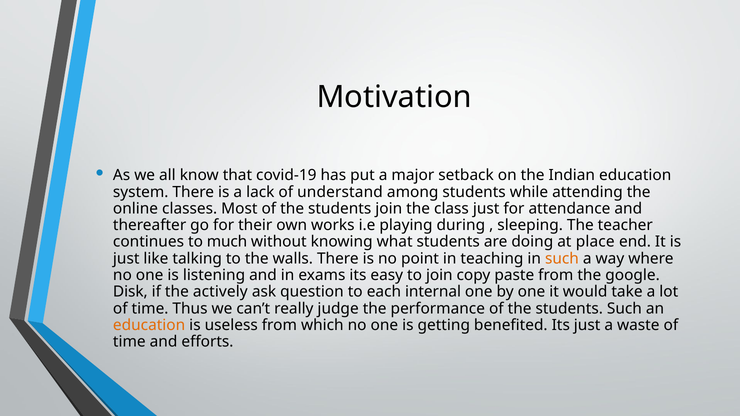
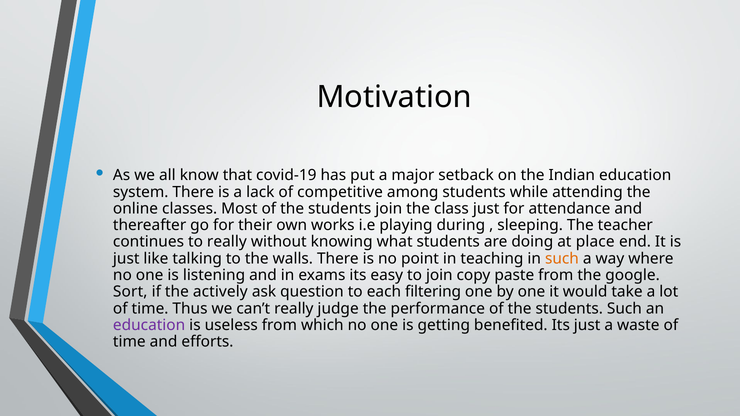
understand: understand -> competitive (340, 192)
to much: much -> really (227, 242)
Disk: Disk -> Sort (130, 292)
internal: internal -> filtering (433, 292)
education colour: orange -> purple (149, 325)
